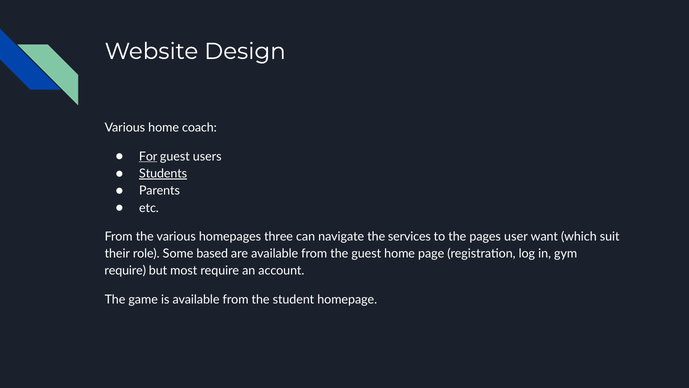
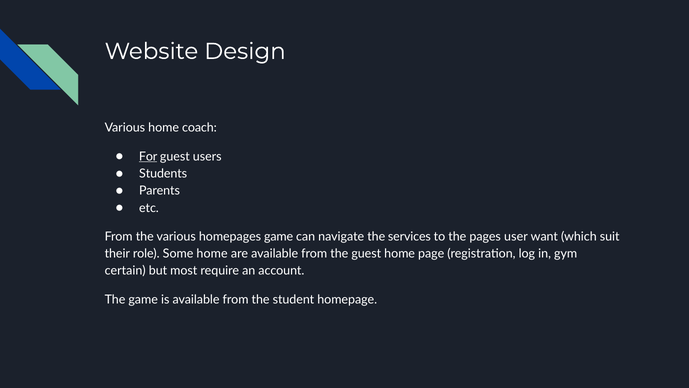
Students underline: present -> none (163, 173)
homepages three: three -> game (279, 236)
Some based: based -> home (212, 253)
require: require -> certain (125, 271)
